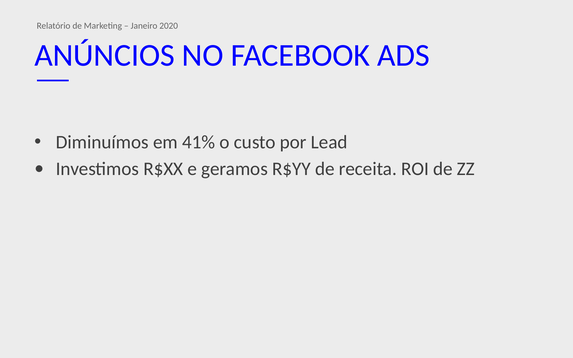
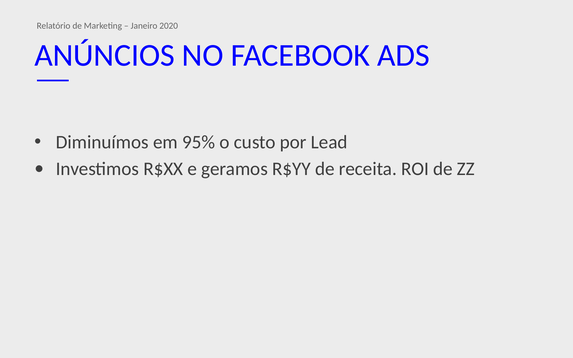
41%: 41% -> 95% (199, 142)
